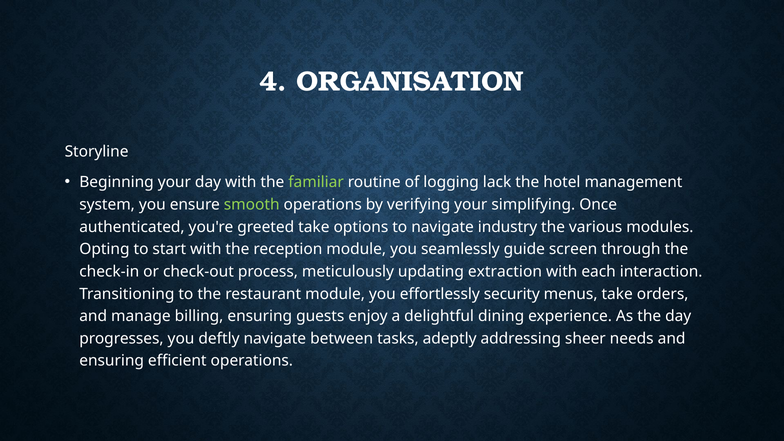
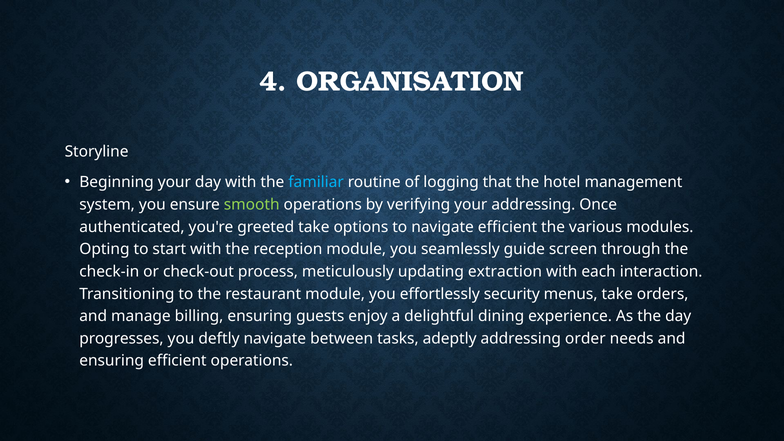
familiar colour: light green -> light blue (316, 182)
lack: lack -> that (497, 182)
your simplifying: simplifying -> addressing (533, 205)
navigate industry: industry -> efficient (507, 227)
sheer: sheer -> order (585, 339)
